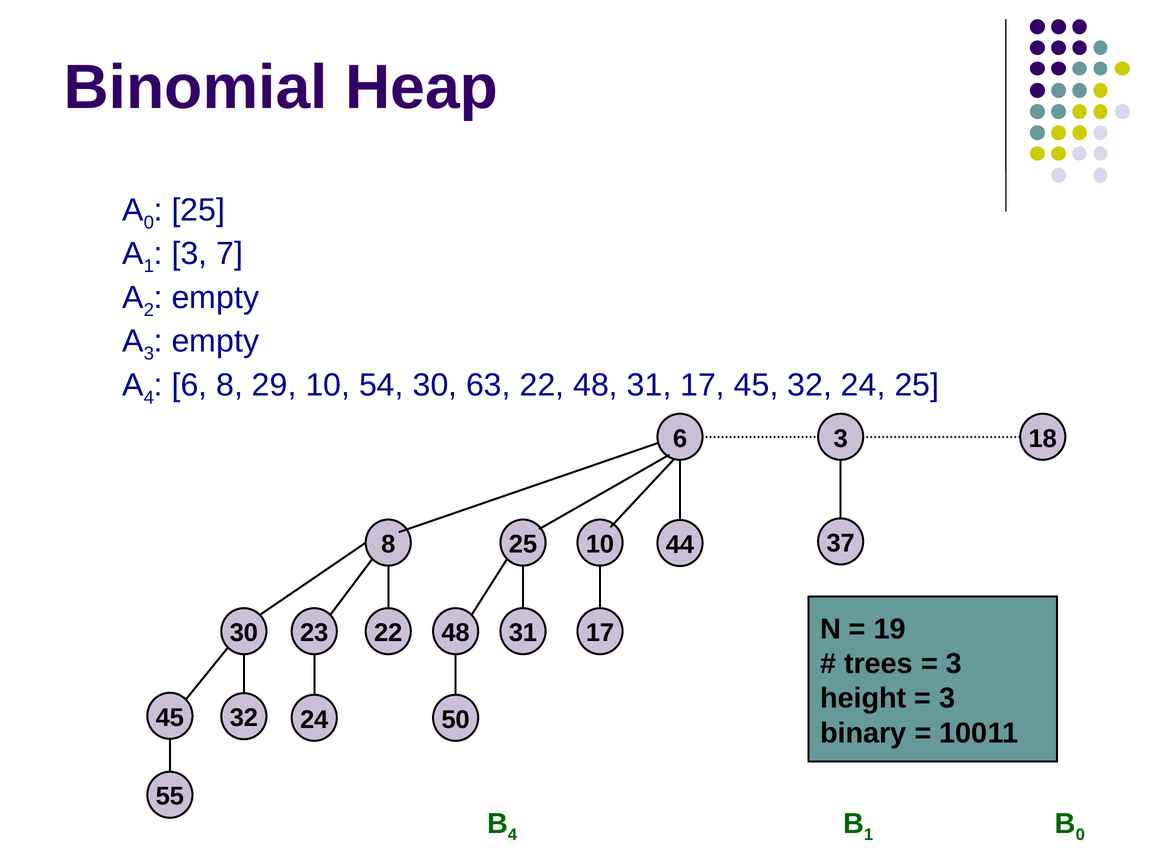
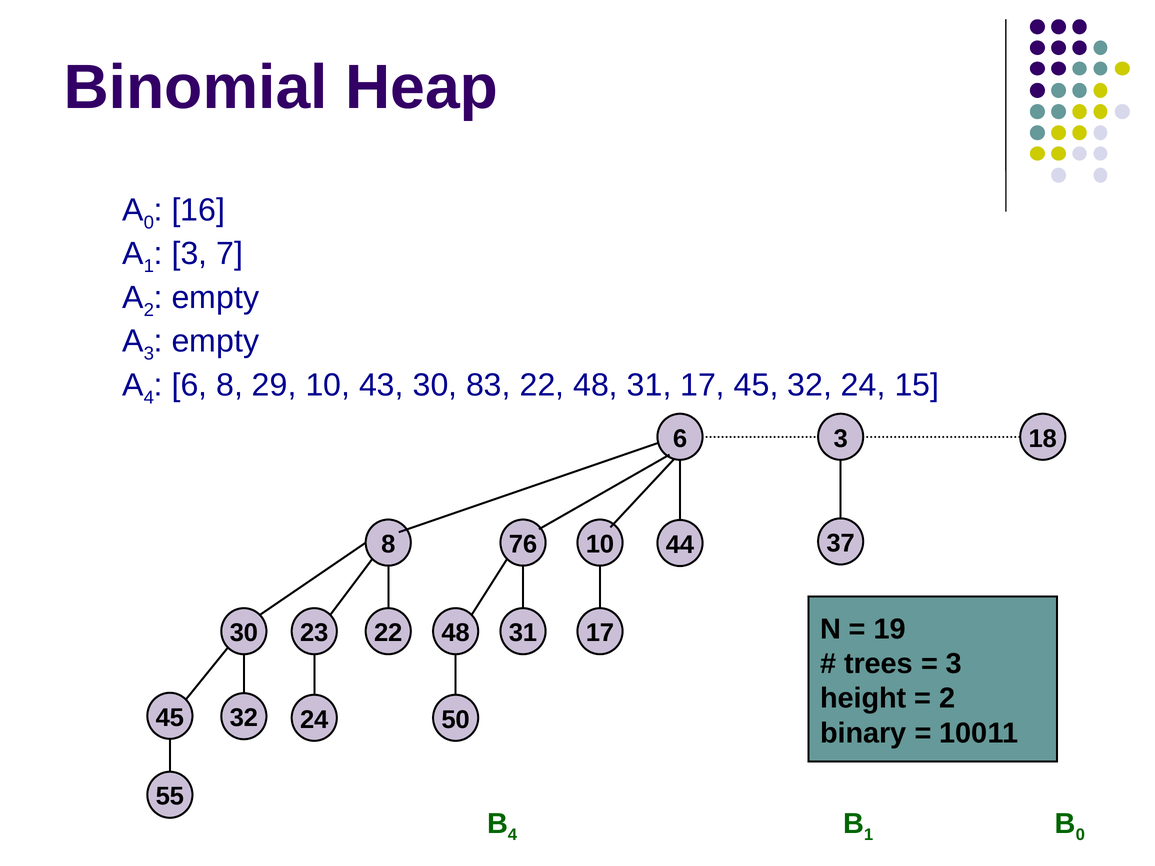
25: 25 -> 16 (198, 210)
54: 54 -> 43 (381, 385)
63: 63 -> 83 (488, 385)
24 25: 25 -> 15 (917, 385)
8 25: 25 -> 76 (523, 545)
3: 3 -> 2 (947, 699)
